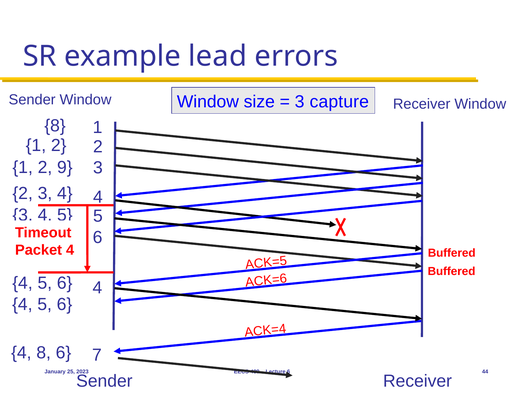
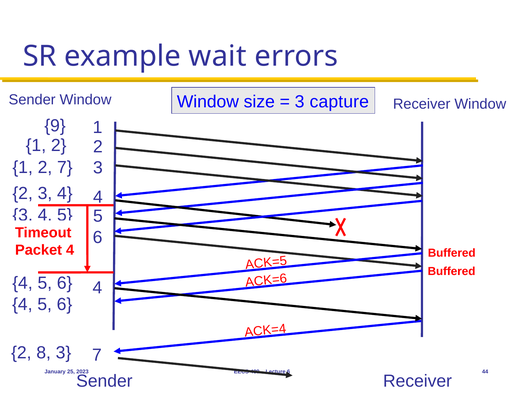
lead: lead -> wait (218, 56)
8: 8 -> 9 (55, 126)
2 9: 9 -> 7 (65, 167)
4: 4 -> 2 (21, 353)
8 6: 6 -> 3 (63, 353)
